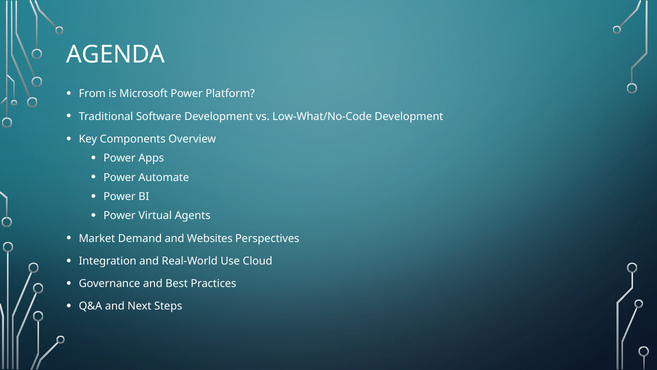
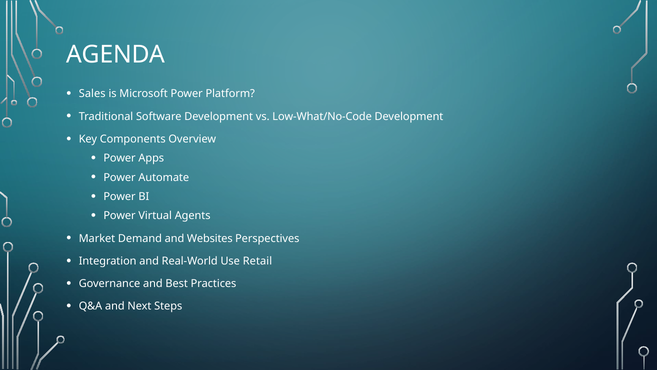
From: From -> Sales (92, 94)
Cloud: Cloud -> Retail (257, 261)
